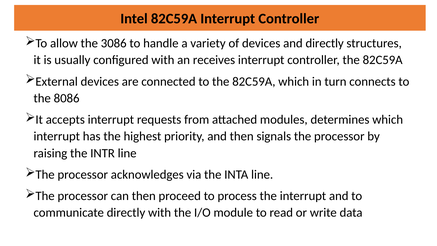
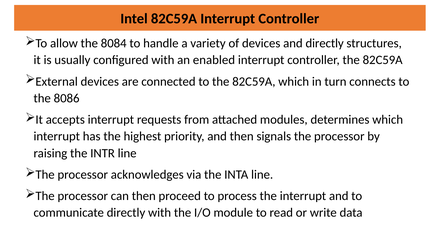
3086: 3086 -> 8084 (114, 43)
receives: receives -> enabled (214, 60)
